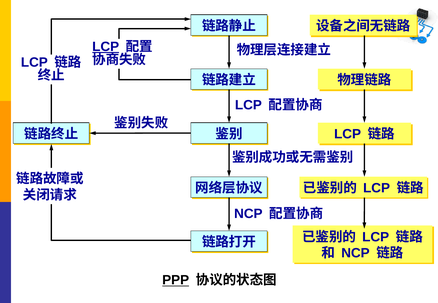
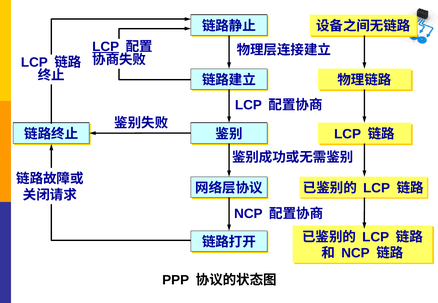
PPP underline: present -> none (176, 280)
